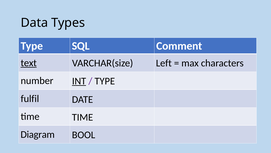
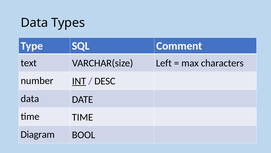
text underline: present -> none (29, 63)
TYPE: TYPE -> DESC (105, 81)
fulfil: fulfil -> data (30, 98)
